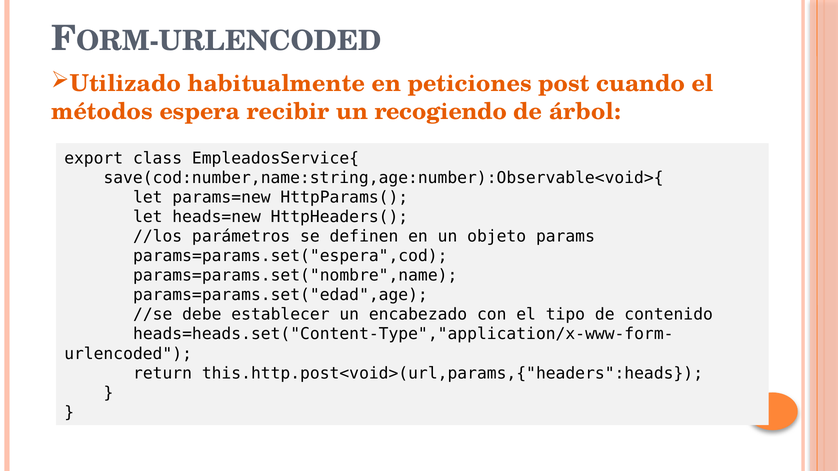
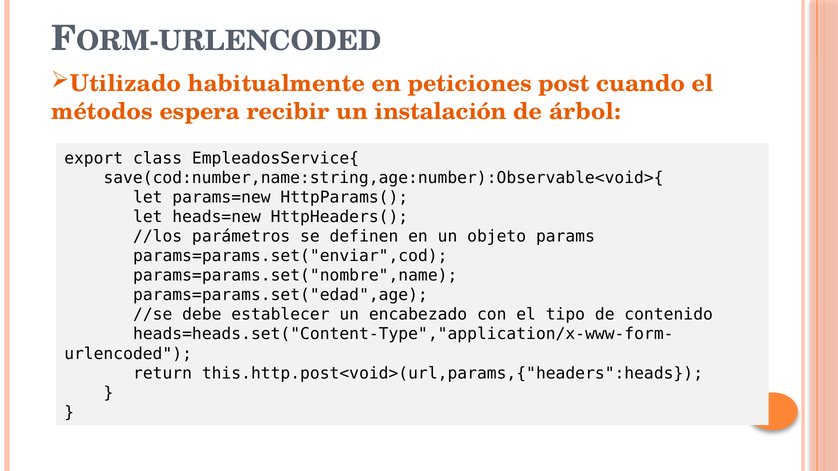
recogiendo: recogiendo -> instalación (441, 112)
params=params.set("espera",cod: params=params.set("espera",cod -> params=params.set("enviar",cod (290, 256)
